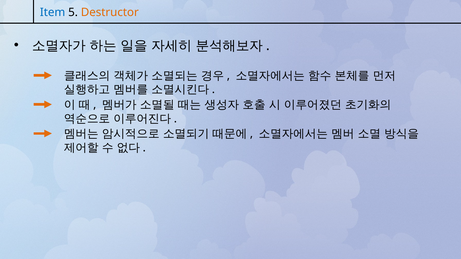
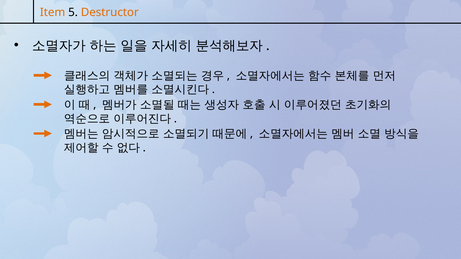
Item colour: blue -> orange (53, 12)
